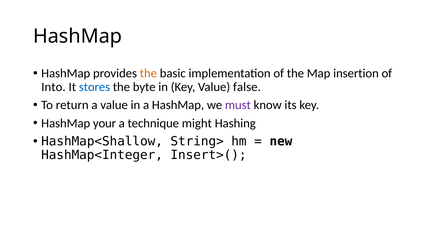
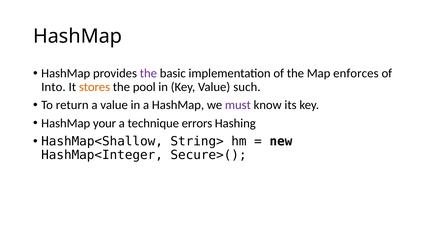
the colour: orange -> purple (148, 73)
insertion: insertion -> enforces (356, 73)
stores colour: blue -> orange (95, 87)
byte: byte -> pool (144, 87)
false: false -> such (247, 87)
might: might -> errors (197, 123)
Insert>(: Insert>( -> Secure>( (209, 155)
